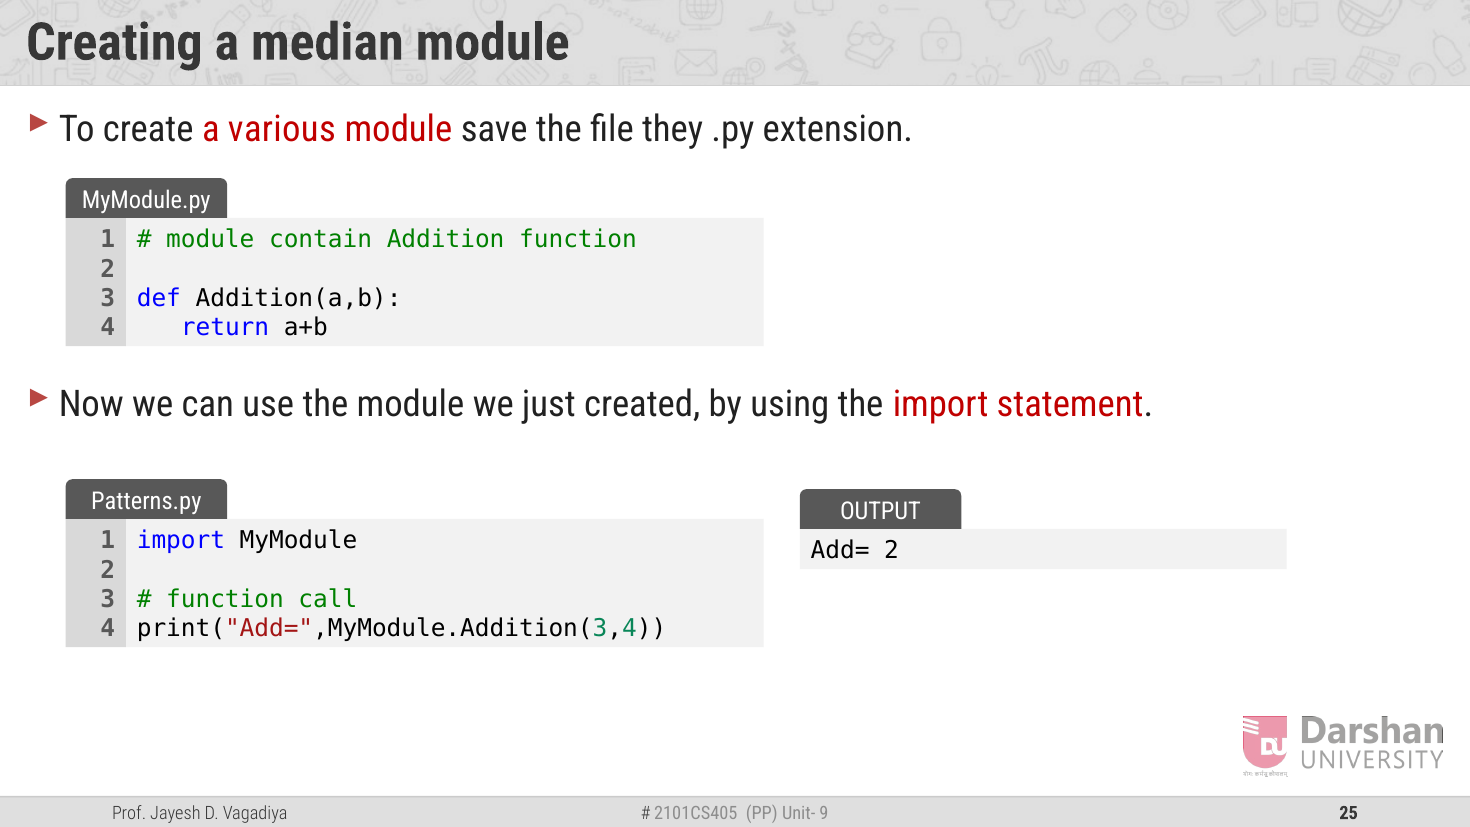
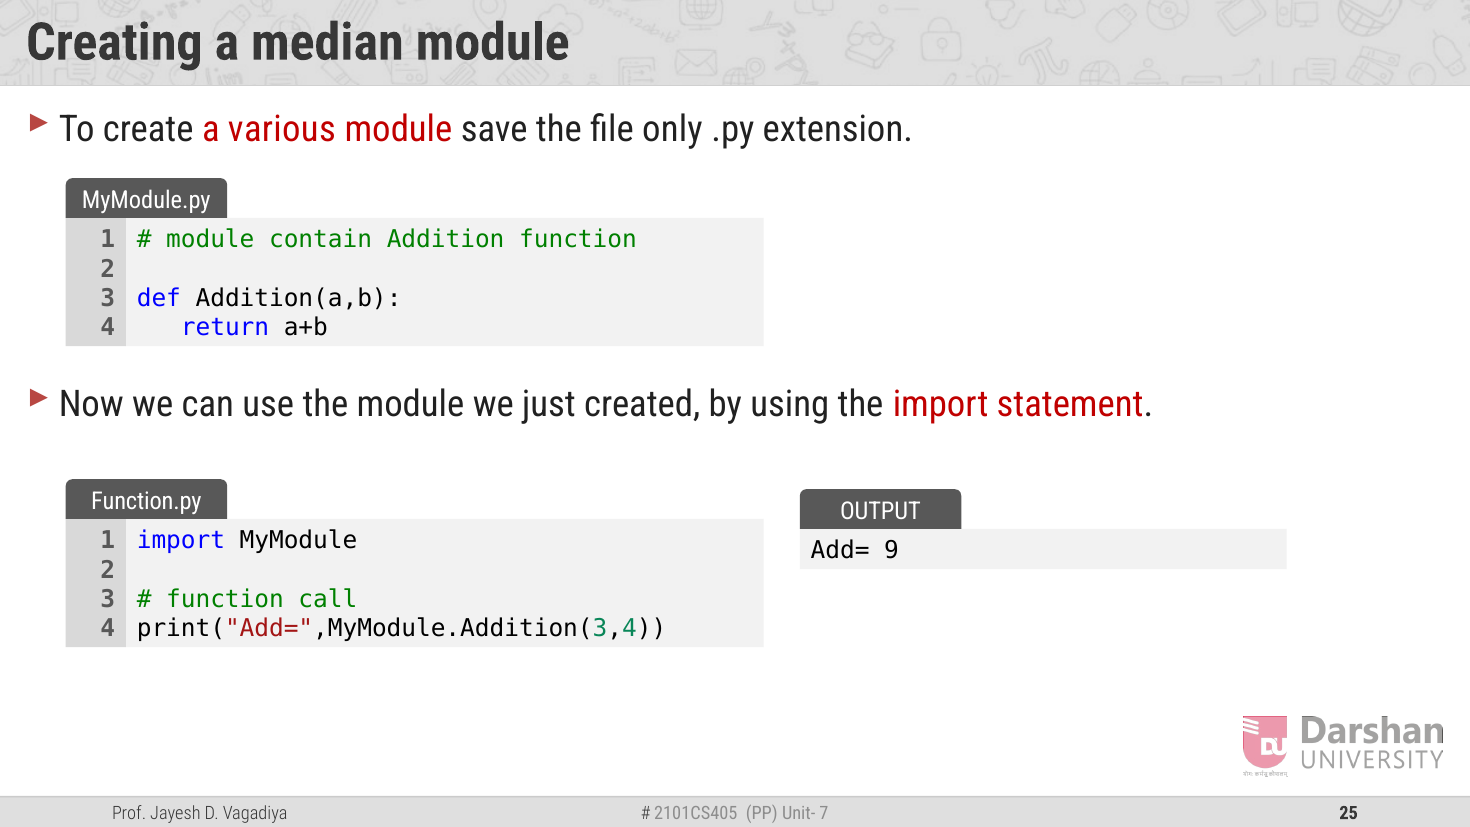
they: they -> only (672, 129)
Patterns.py: Patterns.py -> Function.py (146, 502)
Add= 2: 2 -> 9 (892, 551)
9: 9 -> 7 (824, 813)
